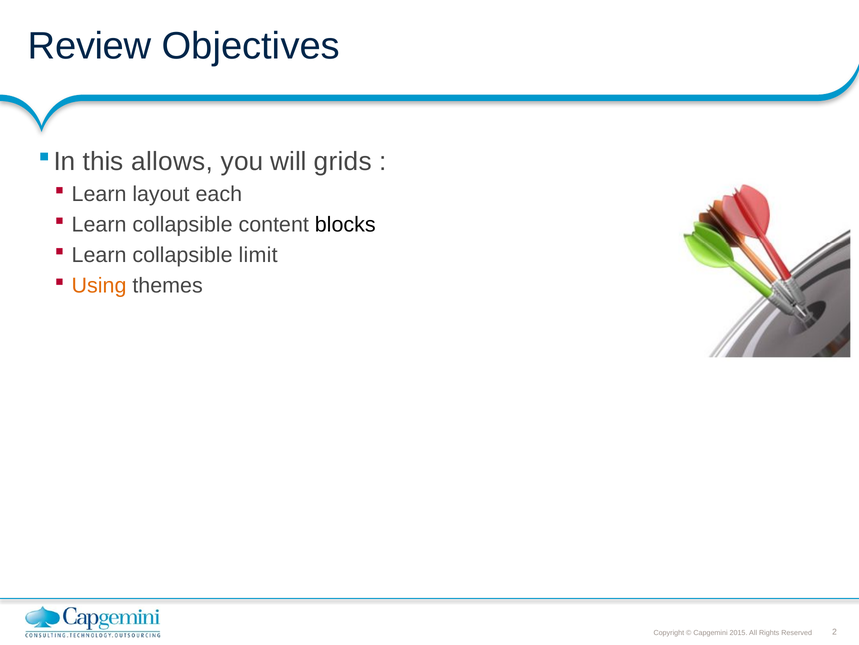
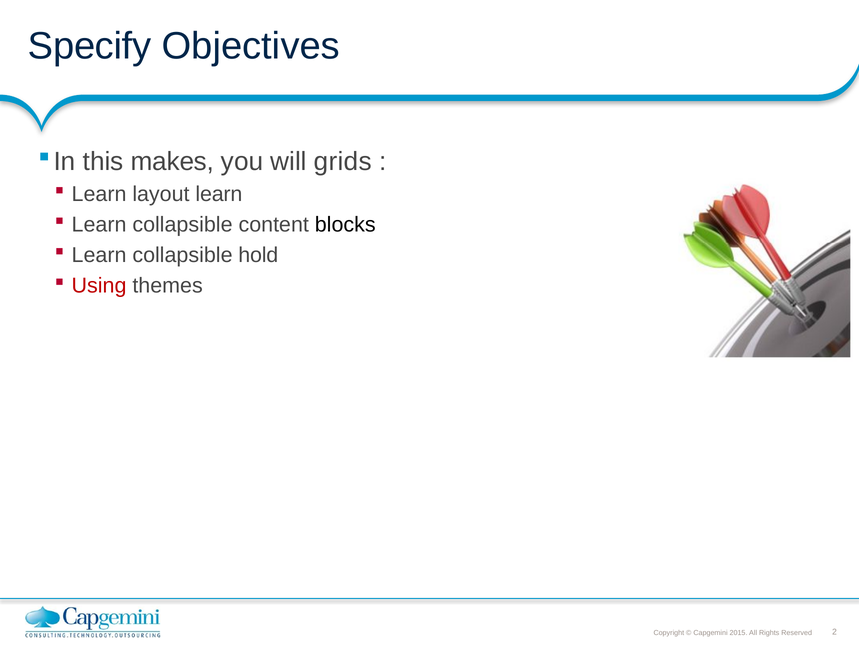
Review: Review -> Specify (90, 46)
allows: allows -> makes (172, 161)
layout each: each -> learn (219, 194)
limit: limit -> hold (258, 255)
Using colour: orange -> red (99, 285)
